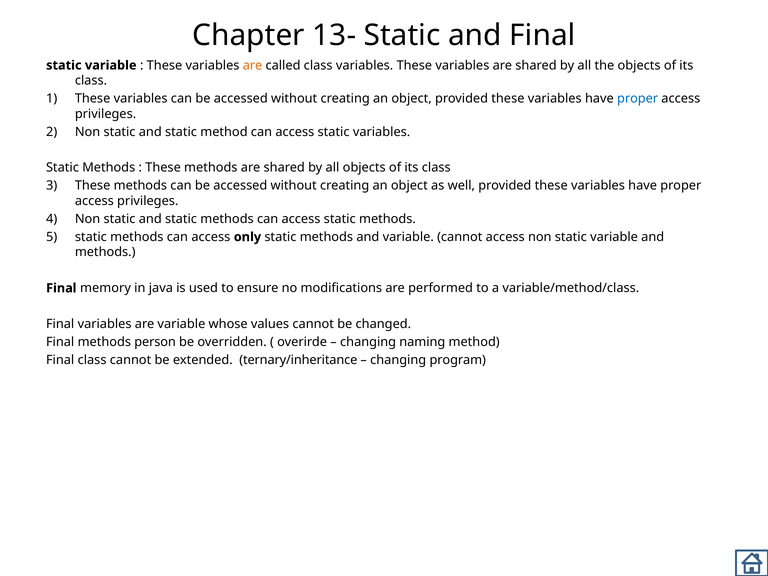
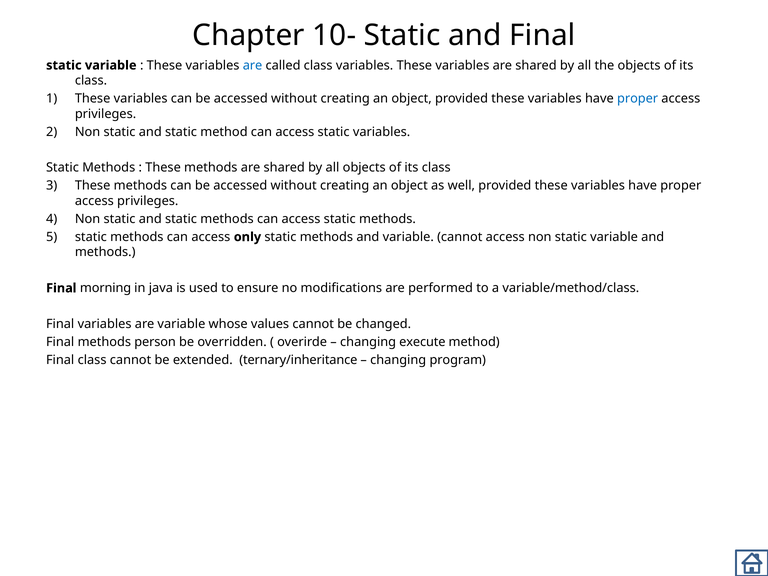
13-: 13- -> 10- (334, 35)
are colour: orange -> blue (253, 65)
memory: memory -> morning (106, 288)
naming: naming -> execute (422, 342)
